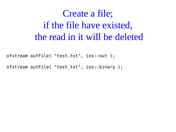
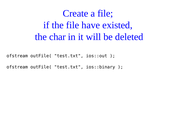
read: read -> char (57, 37)
